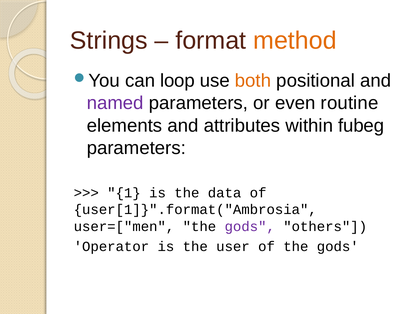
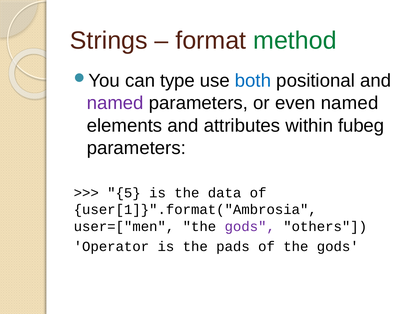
method colour: orange -> green (295, 41)
loop: loop -> type (178, 81)
both colour: orange -> blue (253, 81)
even routine: routine -> named (350, 103)
1: 1 -> 5 (124, 193)
user: user -> pads (233, 247)
